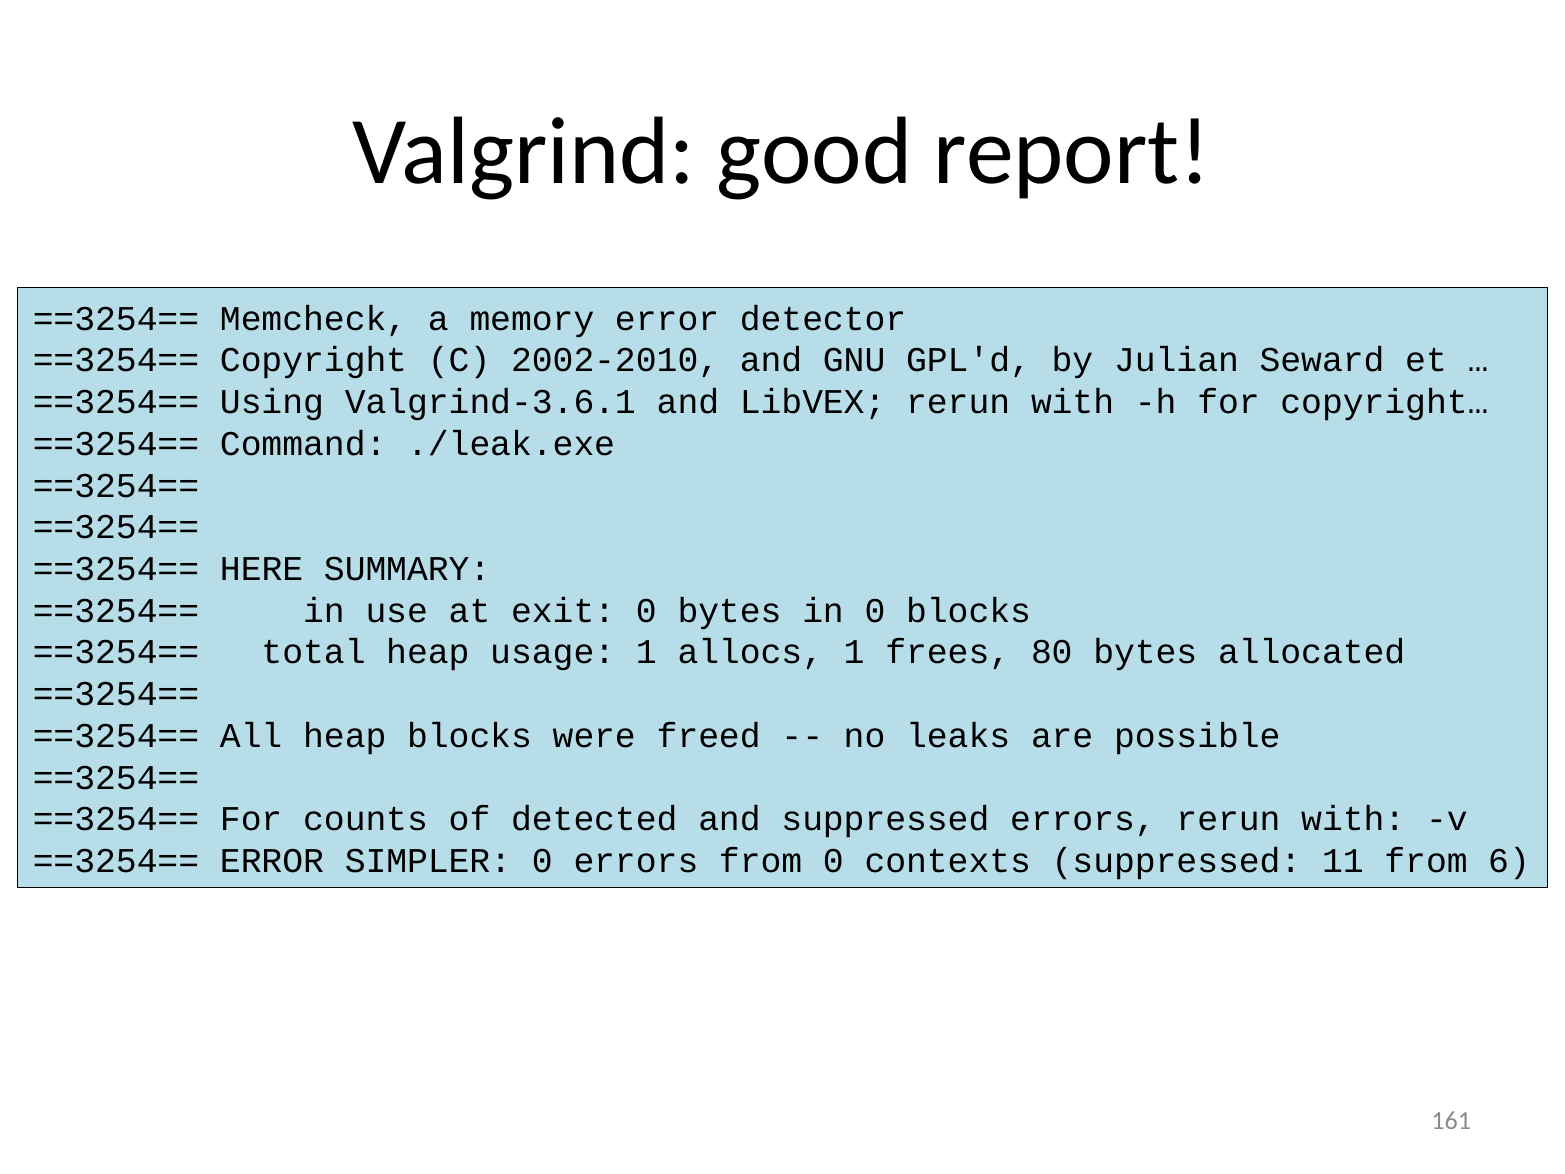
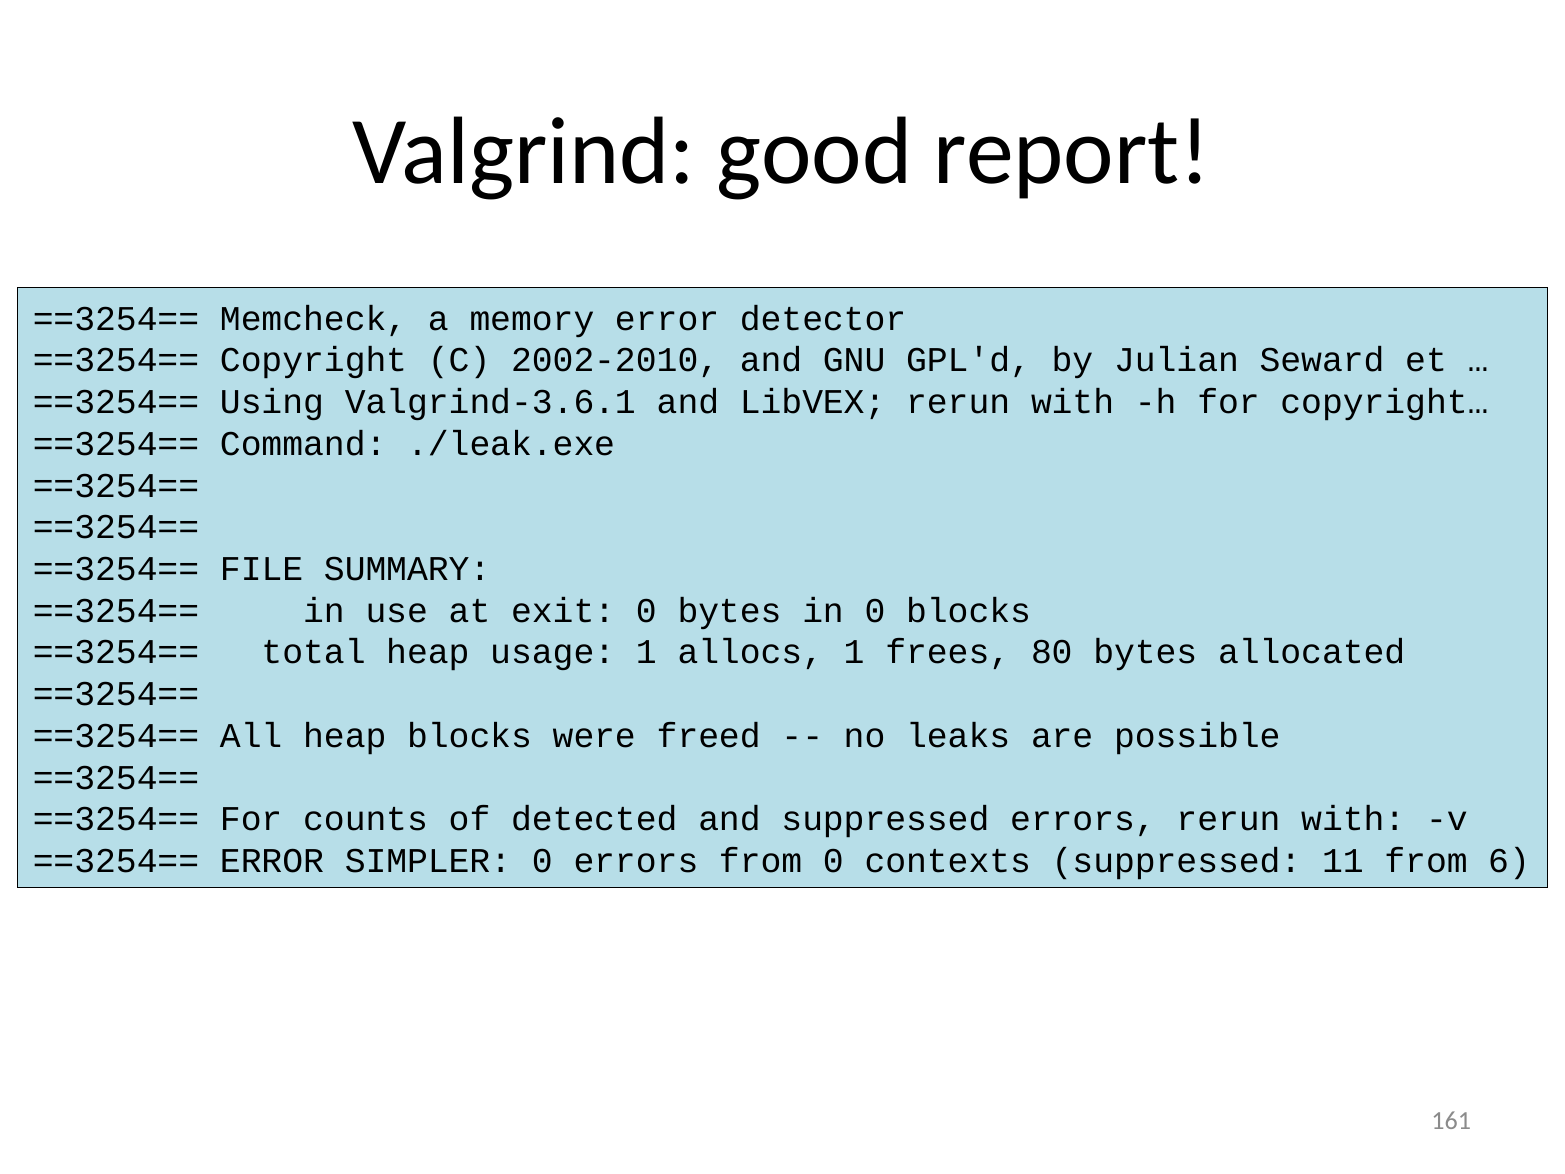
HERE: HERE -> FILE (262, 569)
